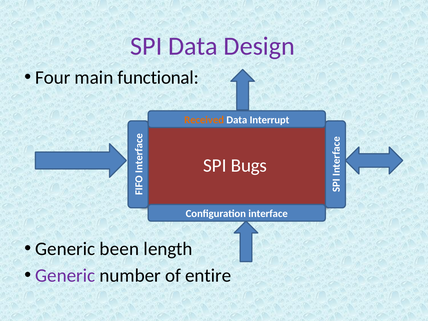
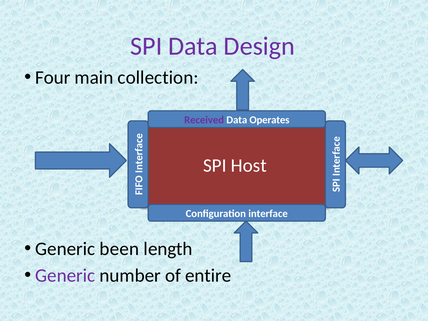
functional: functional -> collection (158, 78)
Received colour: orange -> purple (204, 120)
Interrupt: Interrupt -> Operates (269, 120)
Bugs: Bugs -> Host (249, 166)
